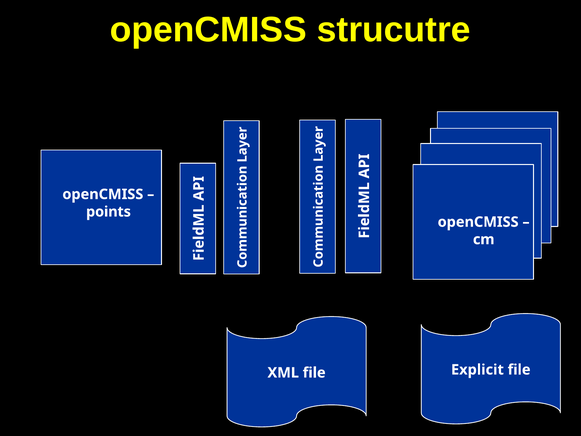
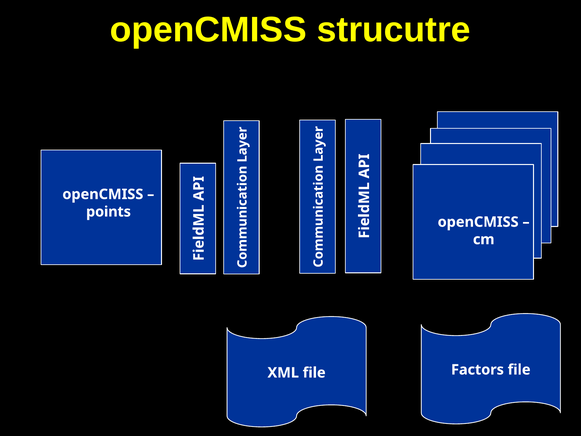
Explicit: Explicit -> Factors (477, 370)
